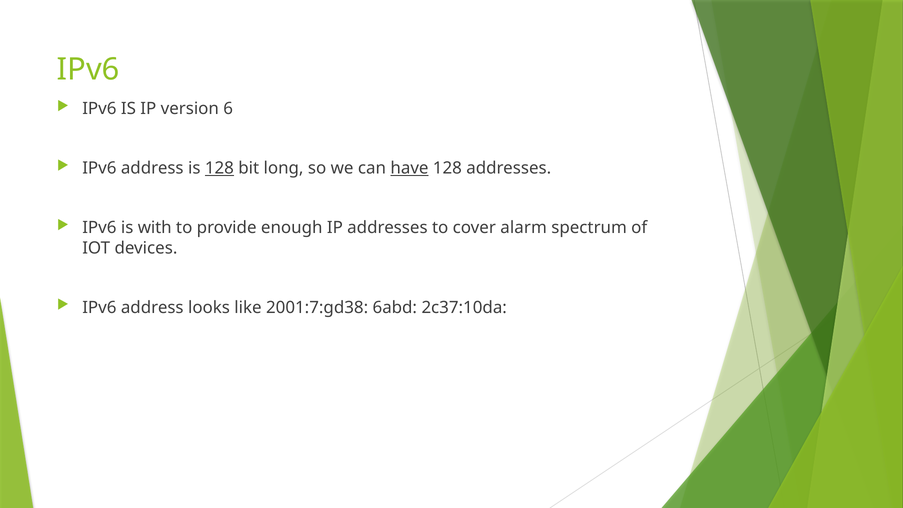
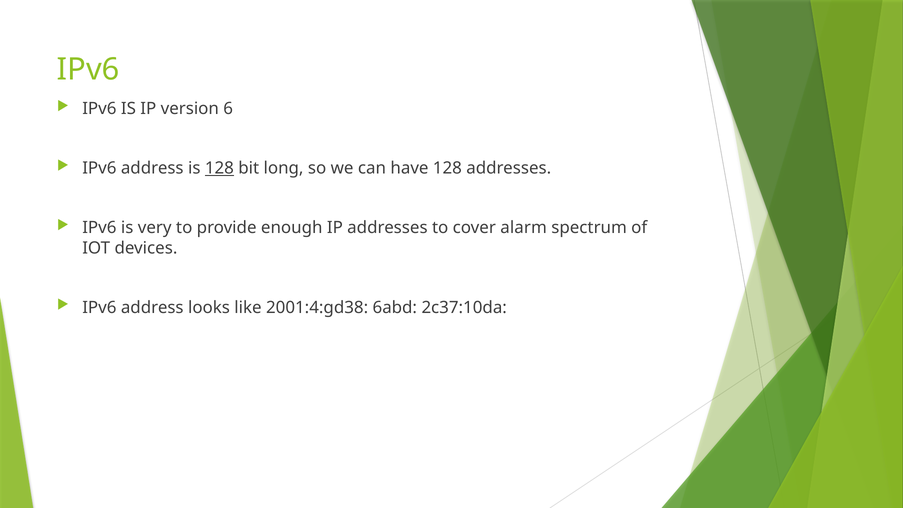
have underline: present -> none (409, 168)
with: with -> very (155, 228)
2001:7:gd38: 2001:7:gd38 -> 2001:4:gd38 (317, 307)
